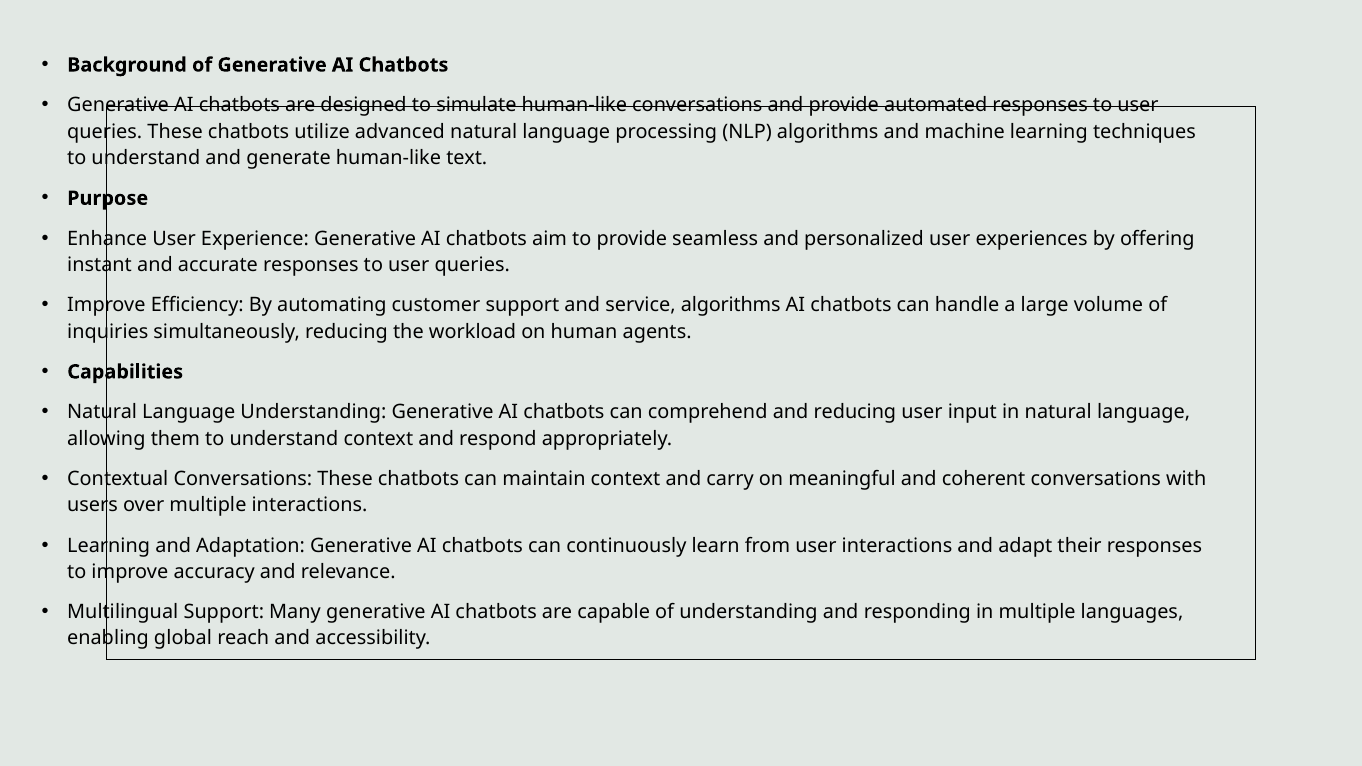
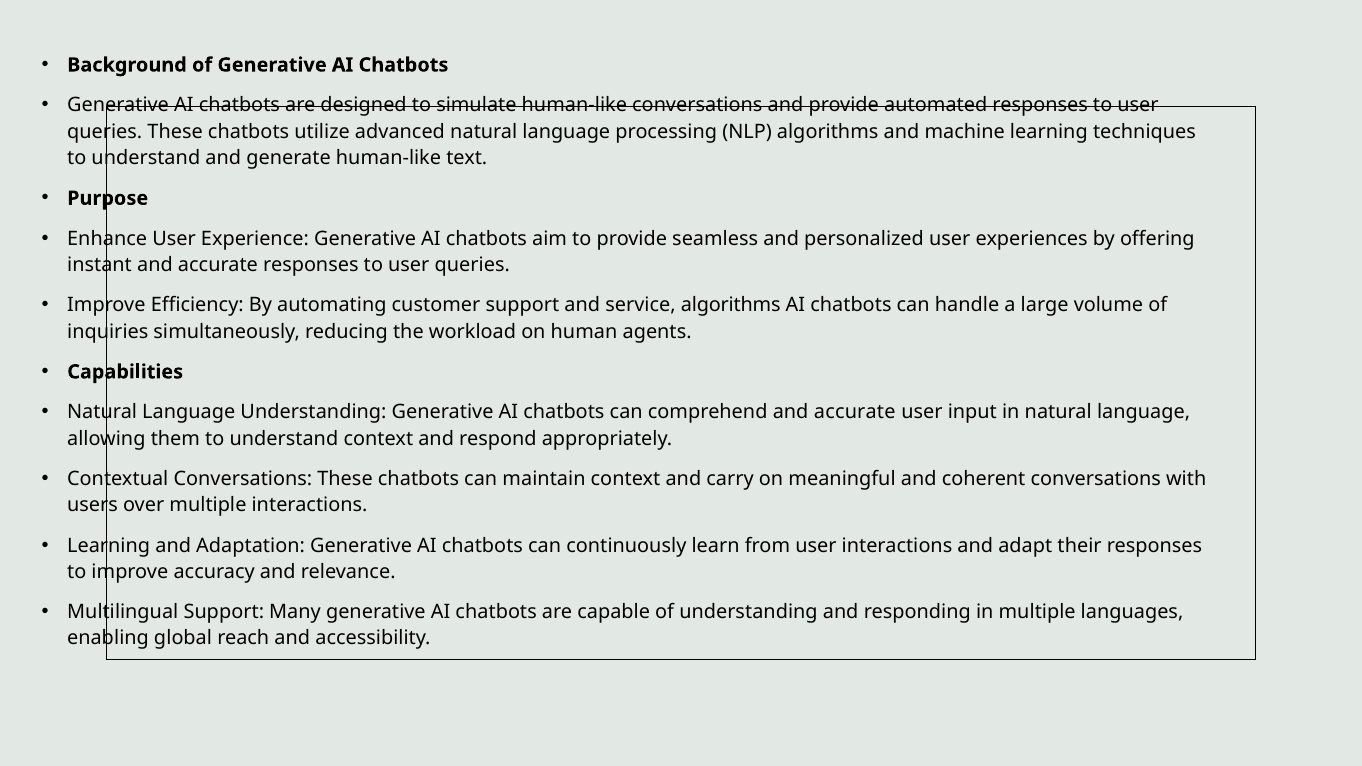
comprehend and reducing: reducing -> accurate (855, 412)
